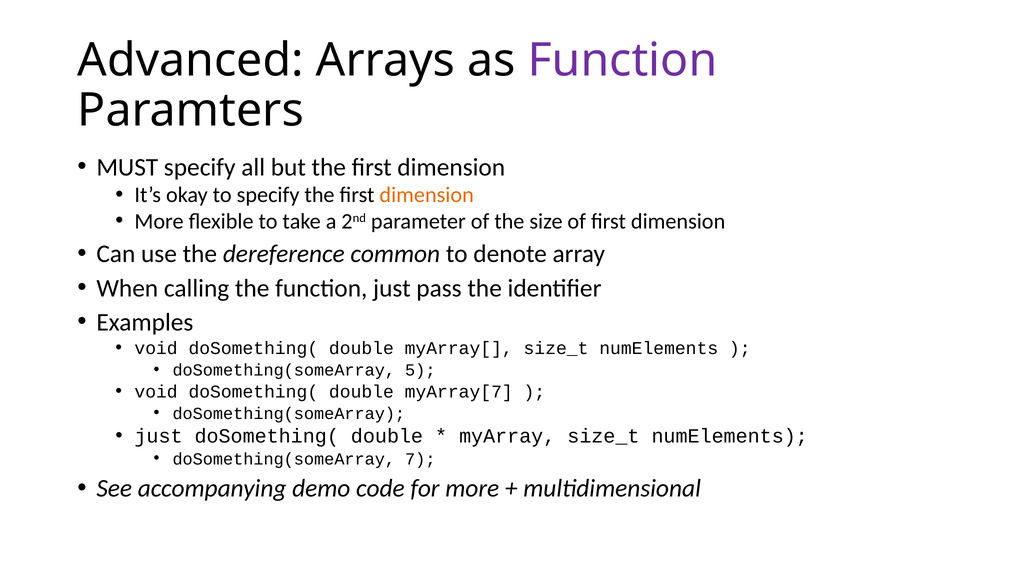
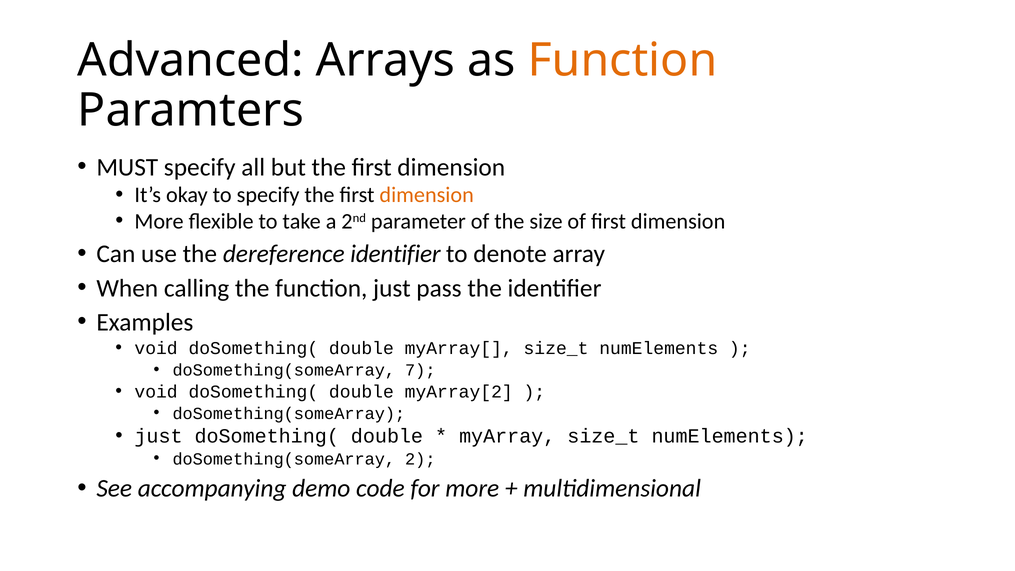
Function colour: purple -> orange (622, 60)
dereference common: common -> identifier (395, 254)
5: 5 -> 7 (420, 370)
myArray[7: myArray[7 -> myArray[2 (459, 392)
7: 7 -> 2 (420, 459)
